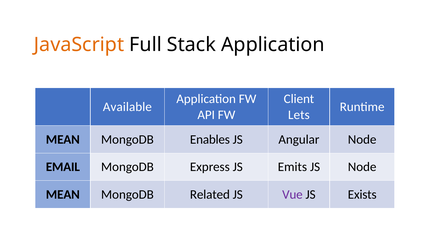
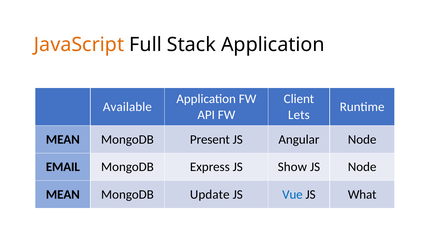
Enables: Enables -> Present (210, 139)
Emits: Emits -> Show (292, 167)
Related: Related -> Update (210, 194)
Vue colour: purple -> blue (292, 194)
Exists: Exists -> What (362, 194)
